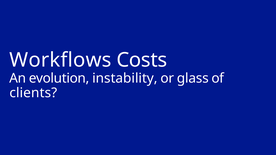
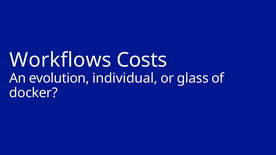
instability: instability -> individual (125, 78)
clients: clients -> docker (33, 93)
